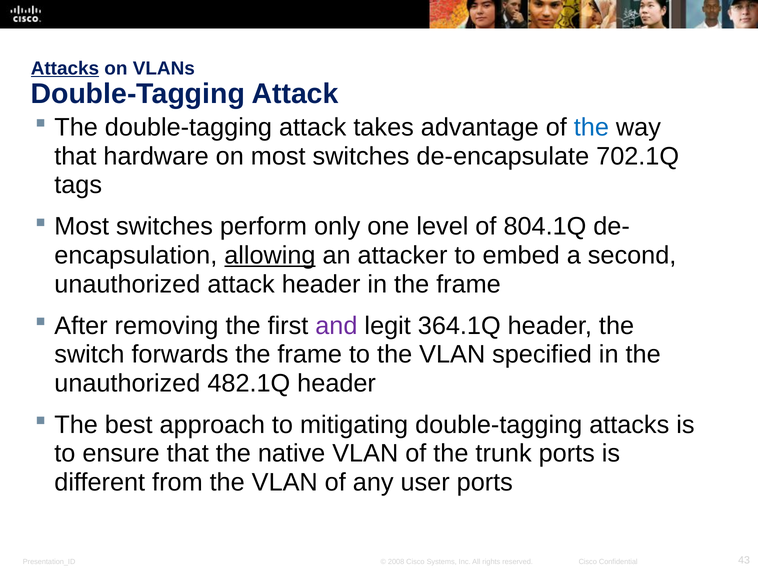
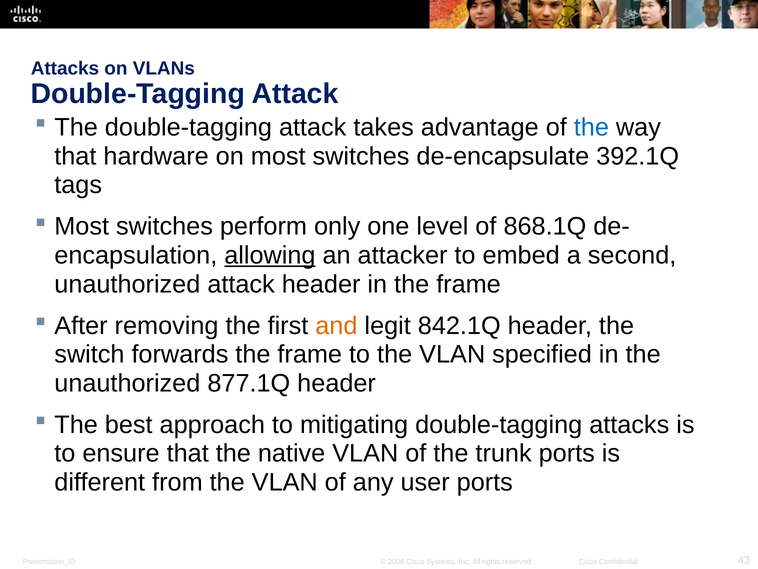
Attacks underline: present -> none (65, 68)
702.1Q: 702.1Q -> 392.1Q (638, 156)
804.1Q: 804.1Q -> 868.1Q (545, 226)
and colour: purple -> orange (336, 325)
364.1Q: 364.1Q -> 842.1Q (459, 325)
482.1Q: 482.1Q -> 877.1Q (249, 383)
